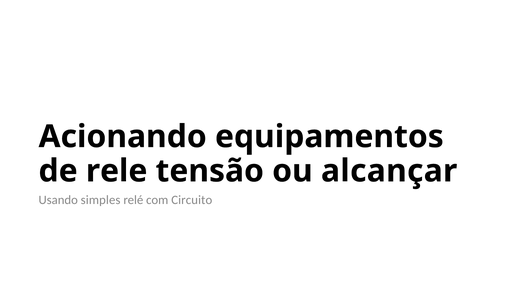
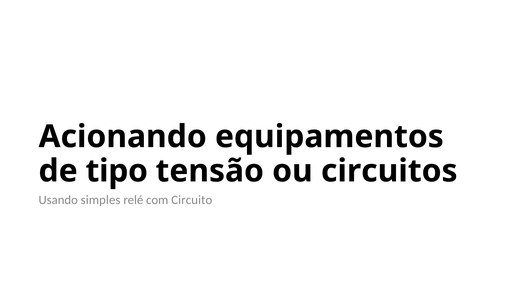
rele: rele -> tipo (117, 171)
alcançar: alcançar -> circuitos (389, 171)
